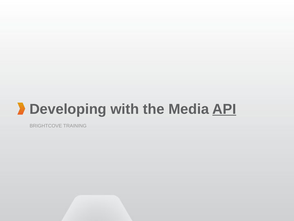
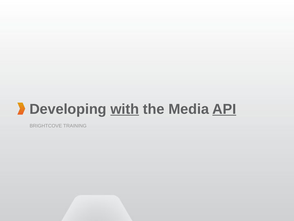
with underline: none -> present (125, 109)
